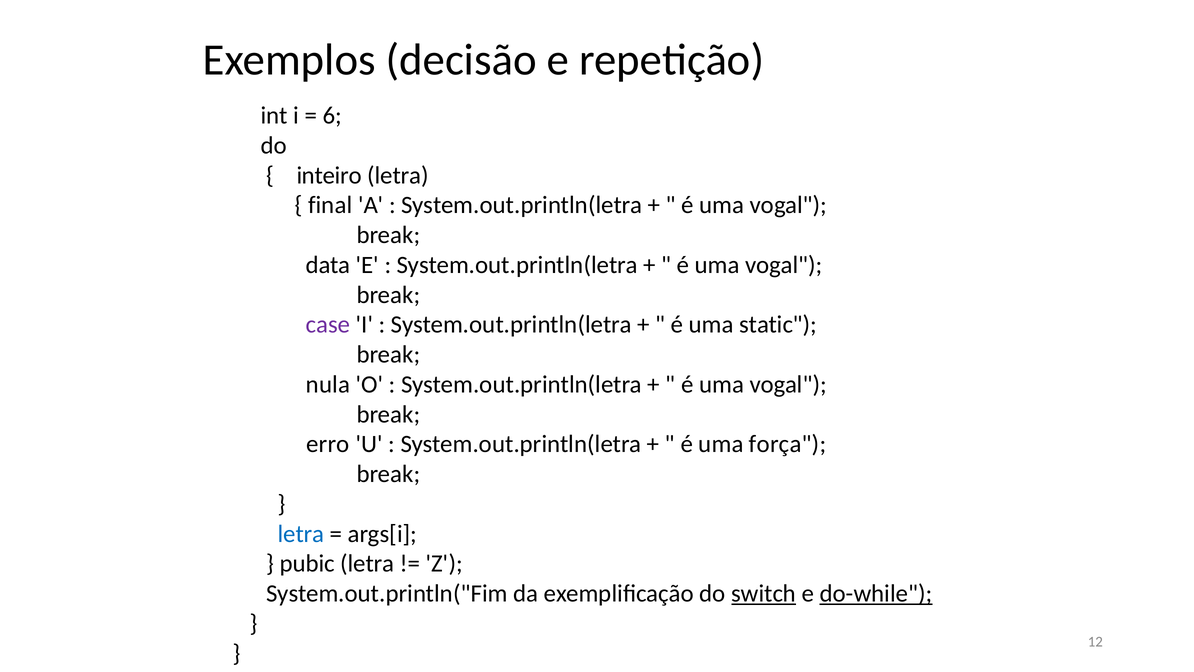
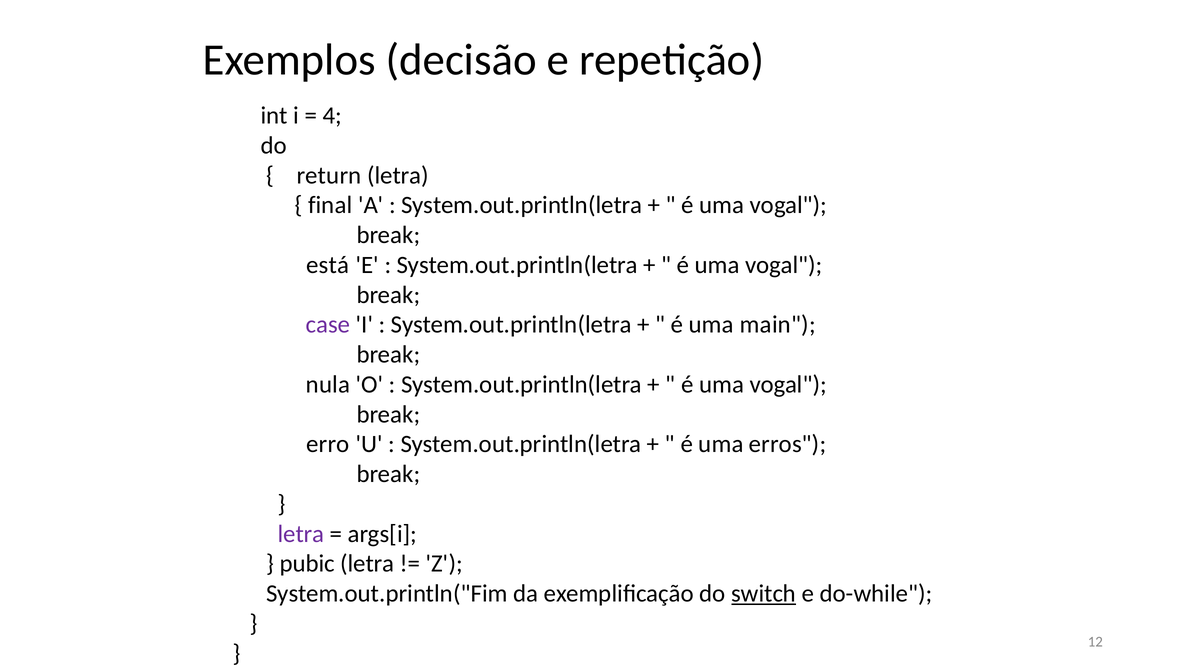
6: 6 -> 4 (332, 115)
inteiro: inteiro -> return (329, 175)
data: data -> está (328, 265)
static: static -> main (778, 324)
força: força -> erros (788, 444)
letra colour: blue -> purple (301, 534)
do-while underline: present -> none (876, 593)
